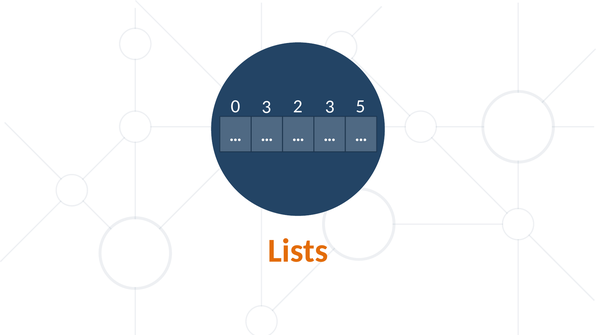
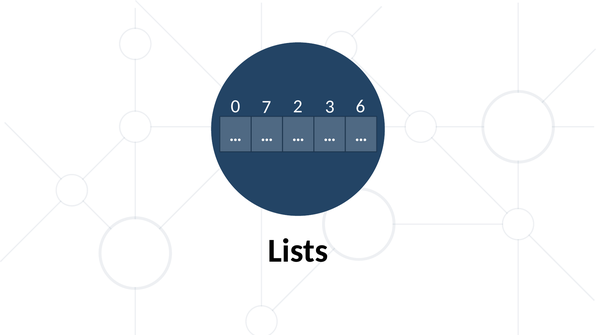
0 3: 3 -> 7 (266, 107)
5: 5 -> 6 (361, 106)
Lists colour: orange -> black (298, 251)
